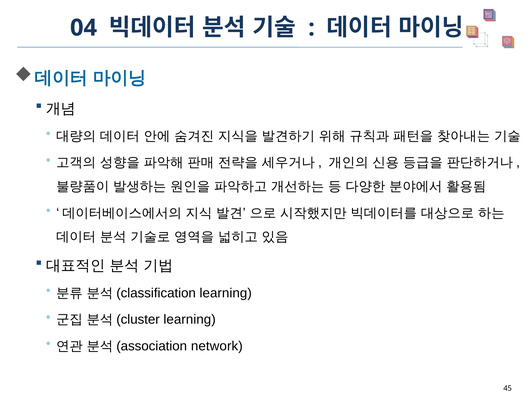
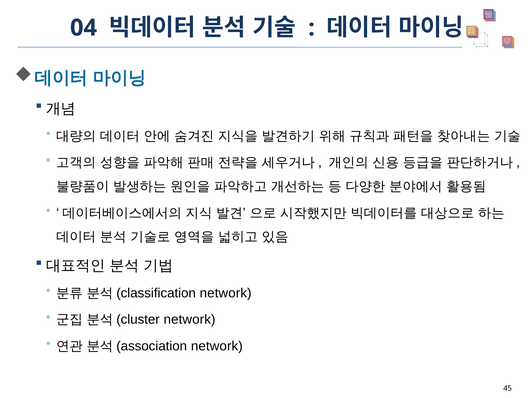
learning: learning -> network (226, 293)
learning: learning -> network (190, 320)
